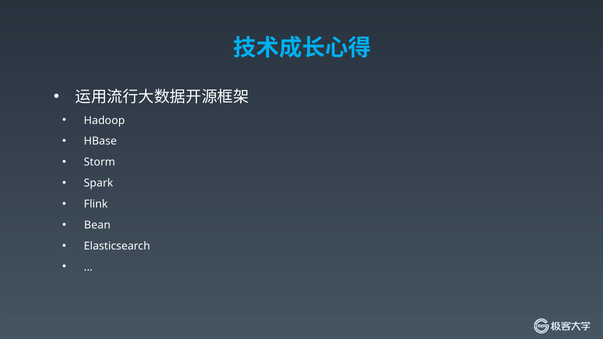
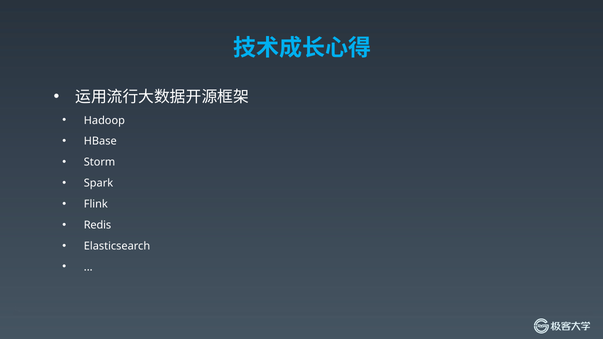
Bean: Bean -> Redis (97, 225)
